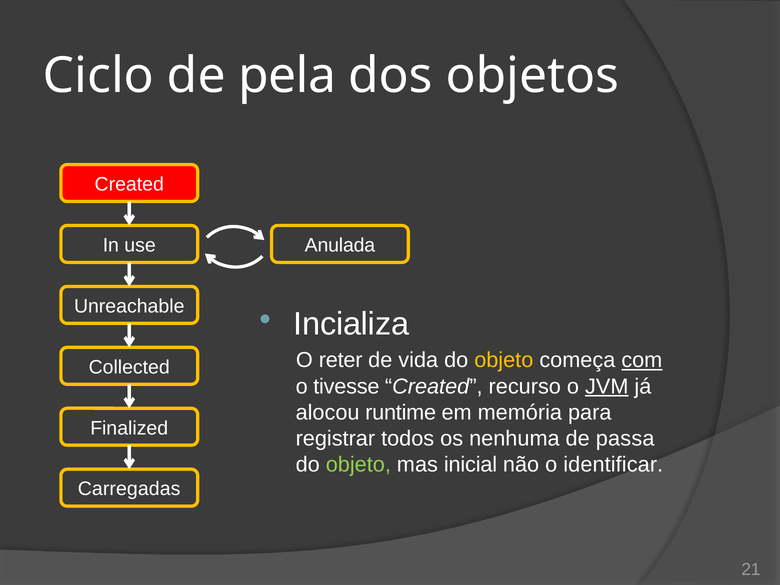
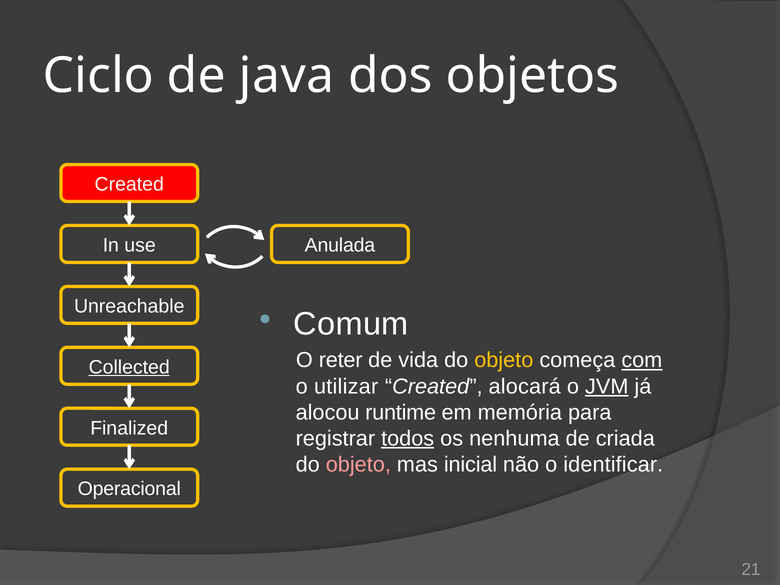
pela: pela -> java (287, 76)
Incializa: Incializa -> Comum (351, 324)
Collected underline: none -> present (129, 367)
tivesse: tivesse -> utilizar (346, 386)
recurso: recurso -> alocará (525, 386)
todos underline: none -> present (408, 438)
passa: passa -> criada (625, 438)
objeto colour: light green -> pink (358, 464)
Carregadas: Carregadas -> Operacional (129, 489)
